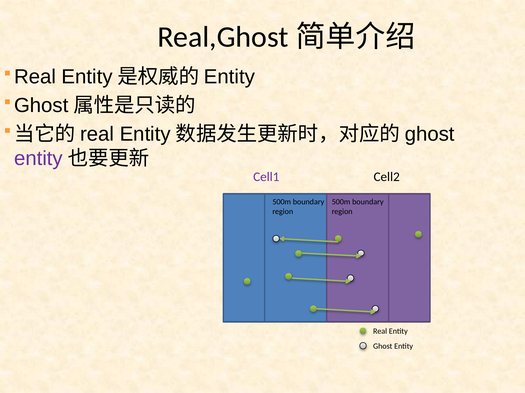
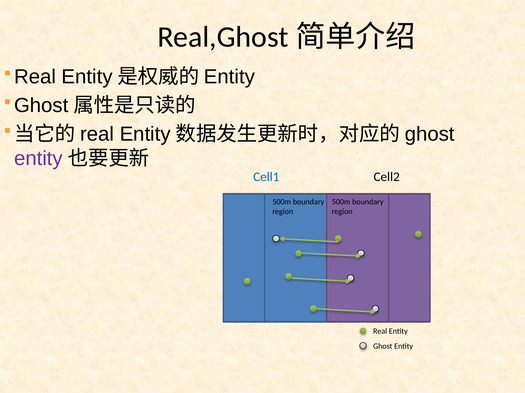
Cell1 colour: purple -> blue (266, 177)
